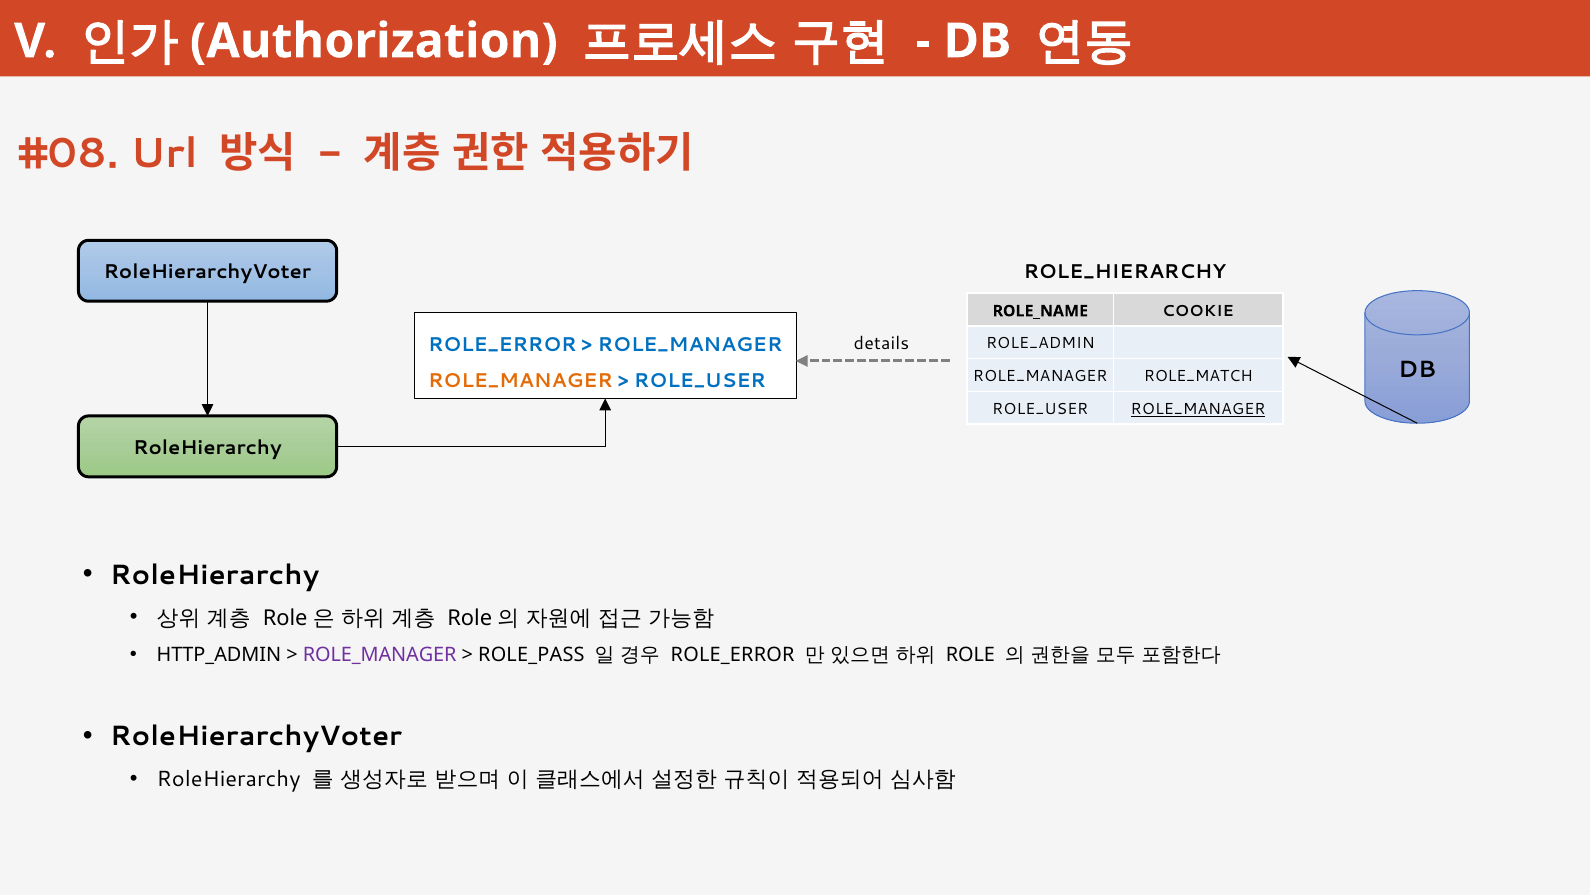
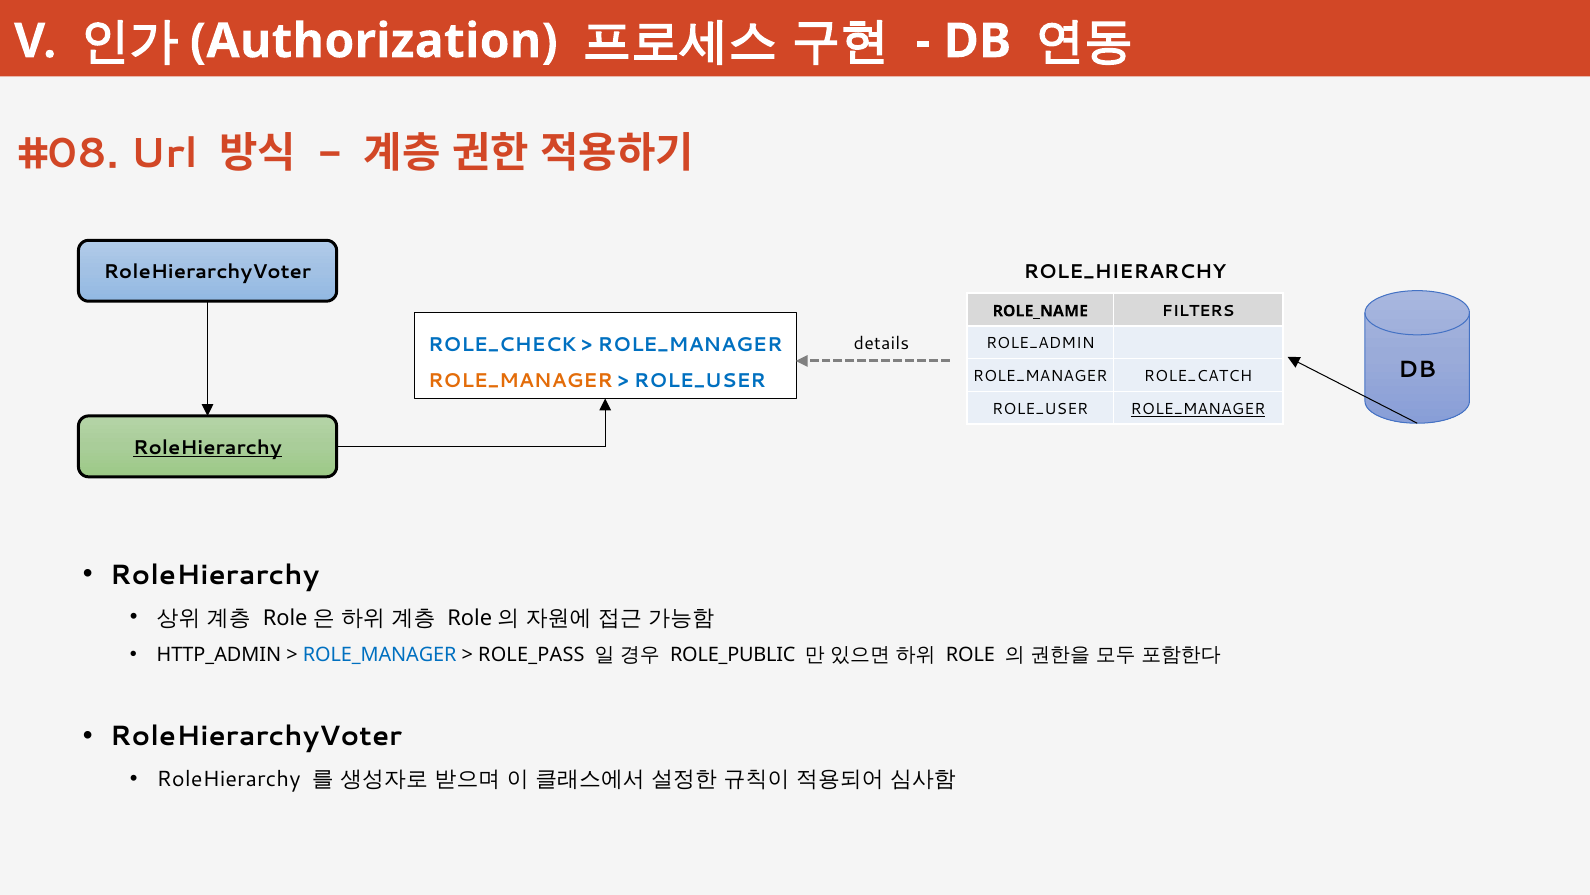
COOKIE: COOKIE -> FILTERS (1198, 311)
ROLE_ERROR: ROLE_ERROR -> ROLE_CHECK (502, 345)
ROLE_MATCH: ROLE_MATCH -> ROLE_CATCH (1198, 376)
RoleHierarchy underline: none -> present (207, 447)
ROLE_MANAGER colour: purple -> blue (380, 654)
ROLE_ERROR: ROLE_ERROR -> ROLE_PUBLIC (733, 654)
